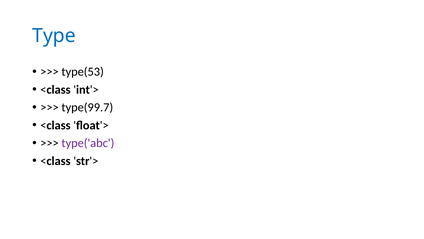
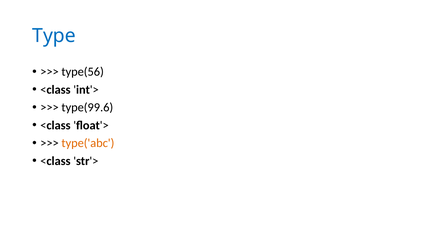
type(53: type(53 -> type(56 (83, 72)
type(99.7: type(99.7 -> type(99.6 (87, 107)
type('abc colour: purple -> orange (88, 143)
